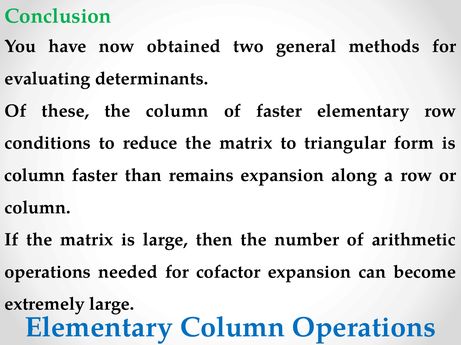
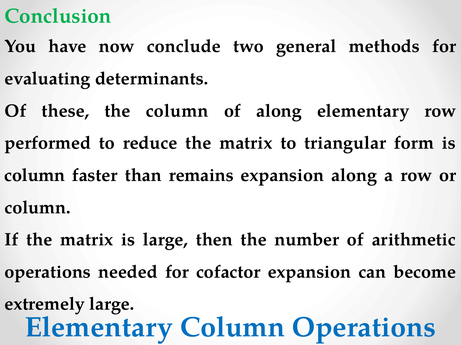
obtained: obtained -> conclude (184, 46)
of faster: faster -> along (279, 111)
conditions: conditions -> performed (48, 143)
